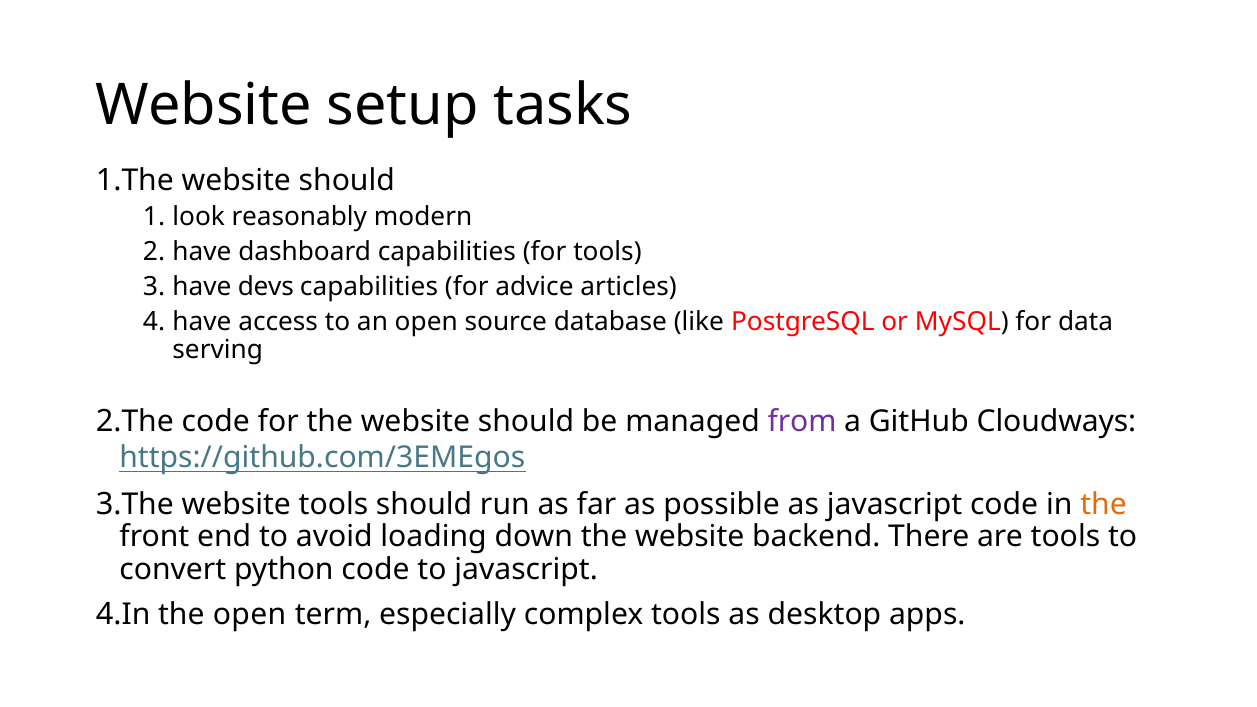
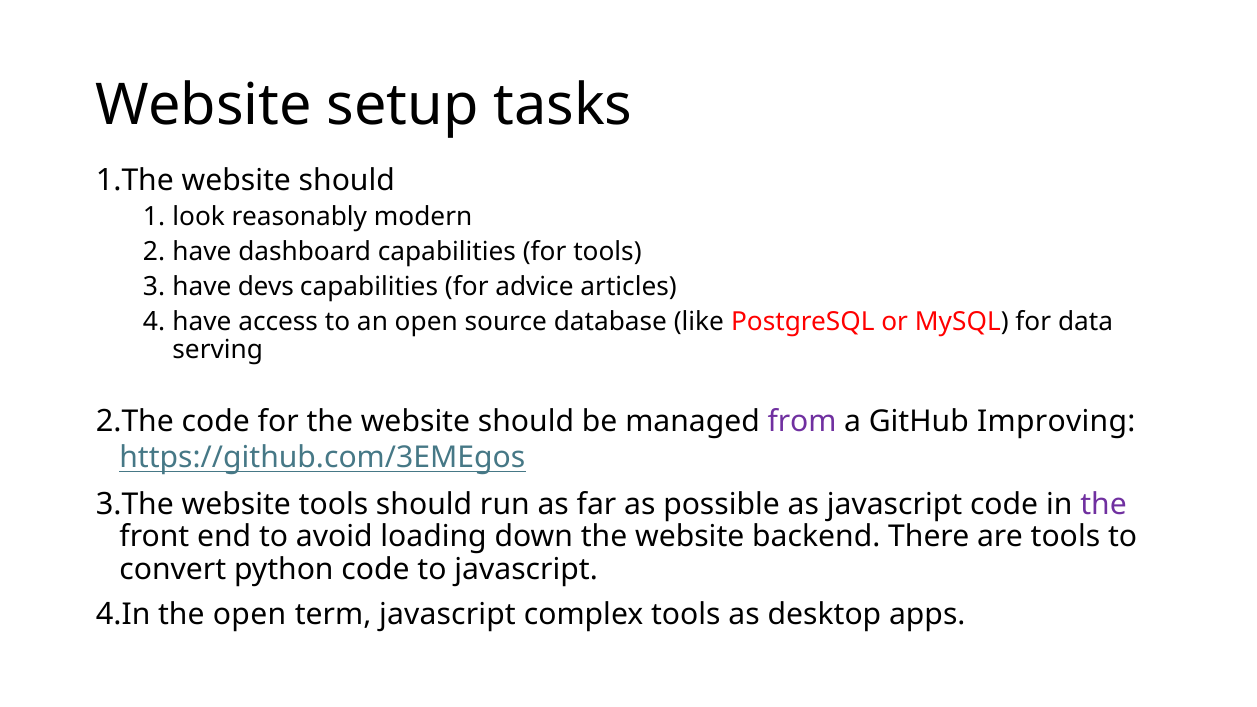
Cloudways: Cloudways -> Improving (1056, 422)
the colour: orange -> purple (1104, 504)
term especially: especially -> javascript (447, 615)
